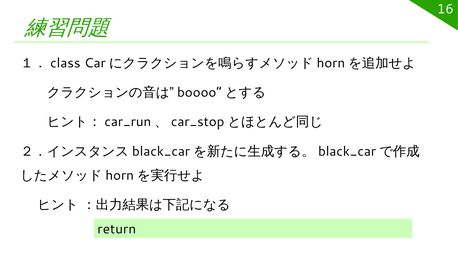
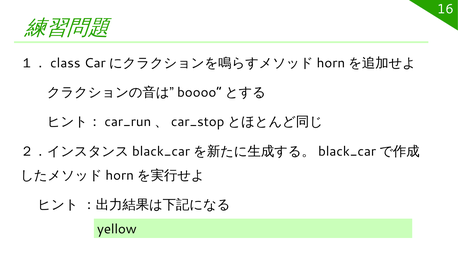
return: return -> yellow (117, 230)
